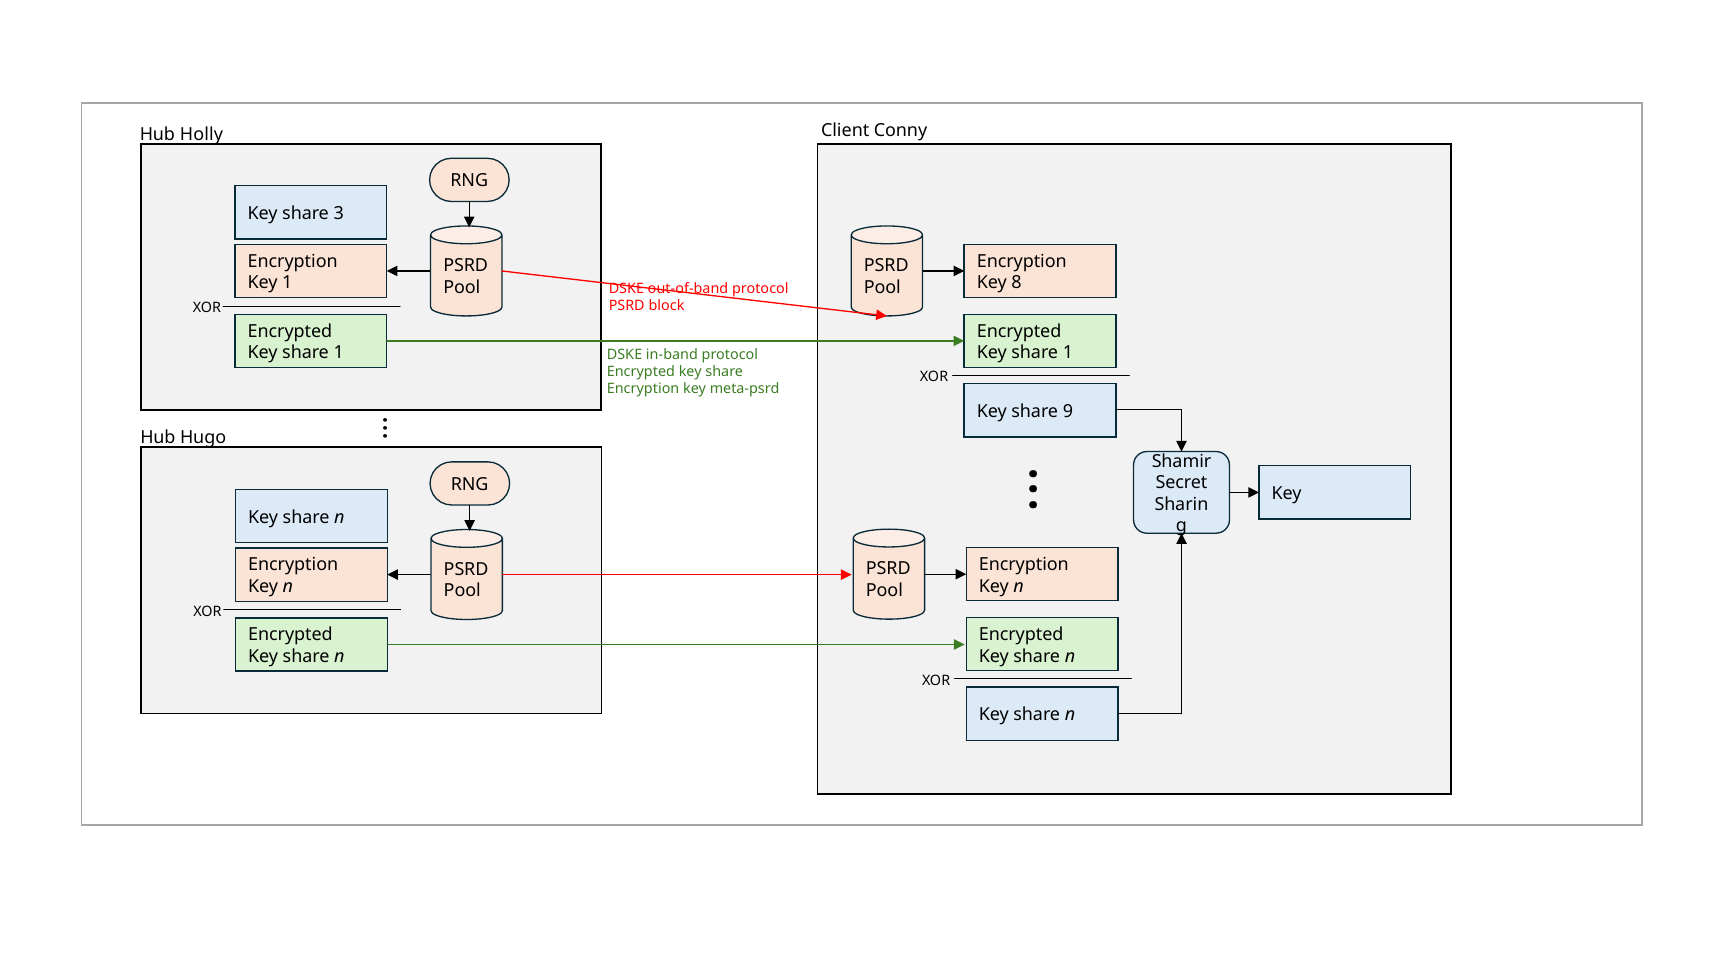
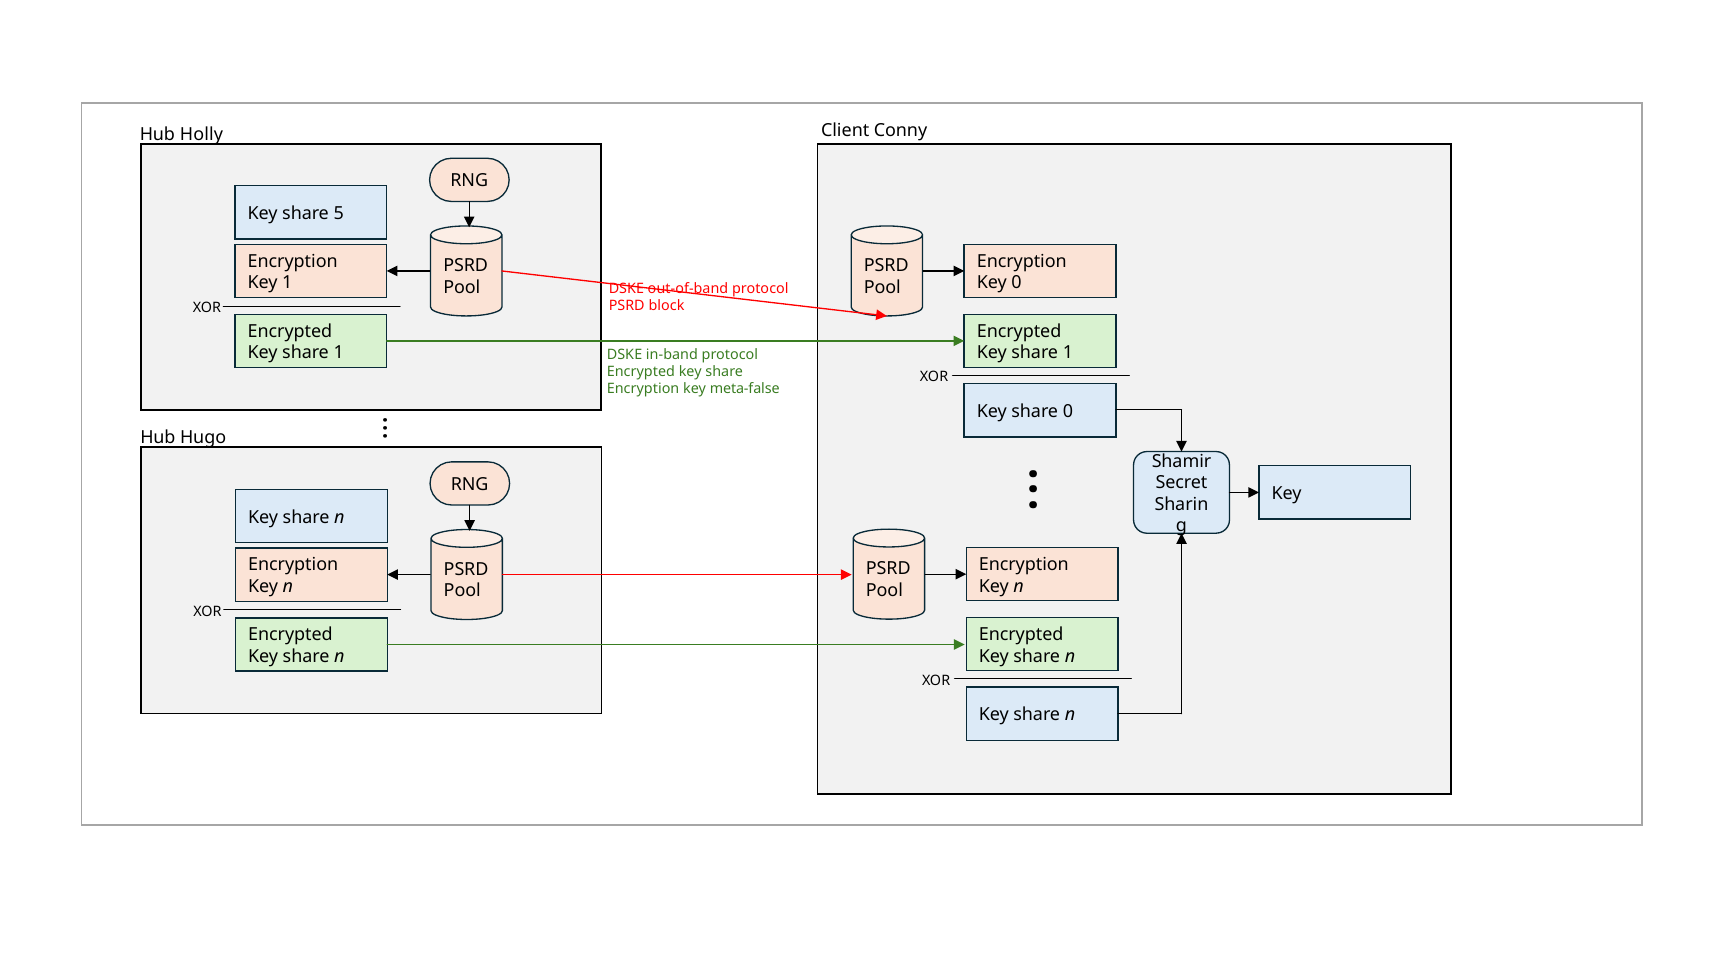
3: 3 -> 5 (339, 214)
Key 8: 8 -> 0 (1016, 283)
meta-psrd: meta-psrd -> meta-false (745, 389)
share 9: 9 -> 0 (1068, 412)
